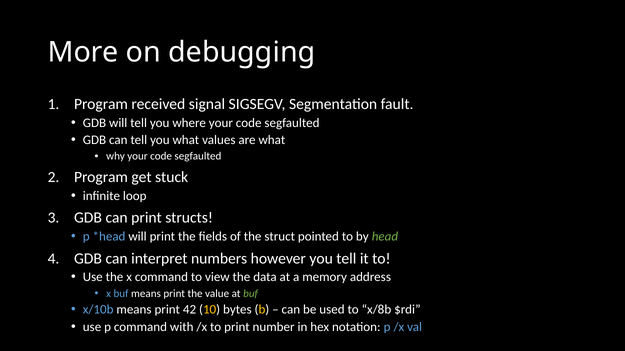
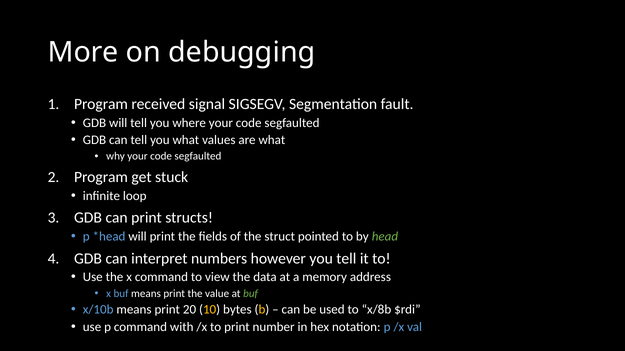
42: 42 -> 20 (190, 310)
